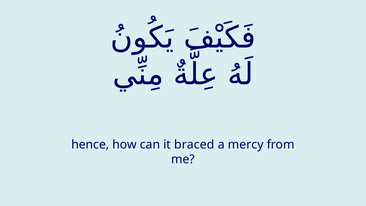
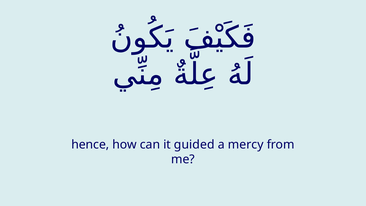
braced: braced -> guided (194, 145)
